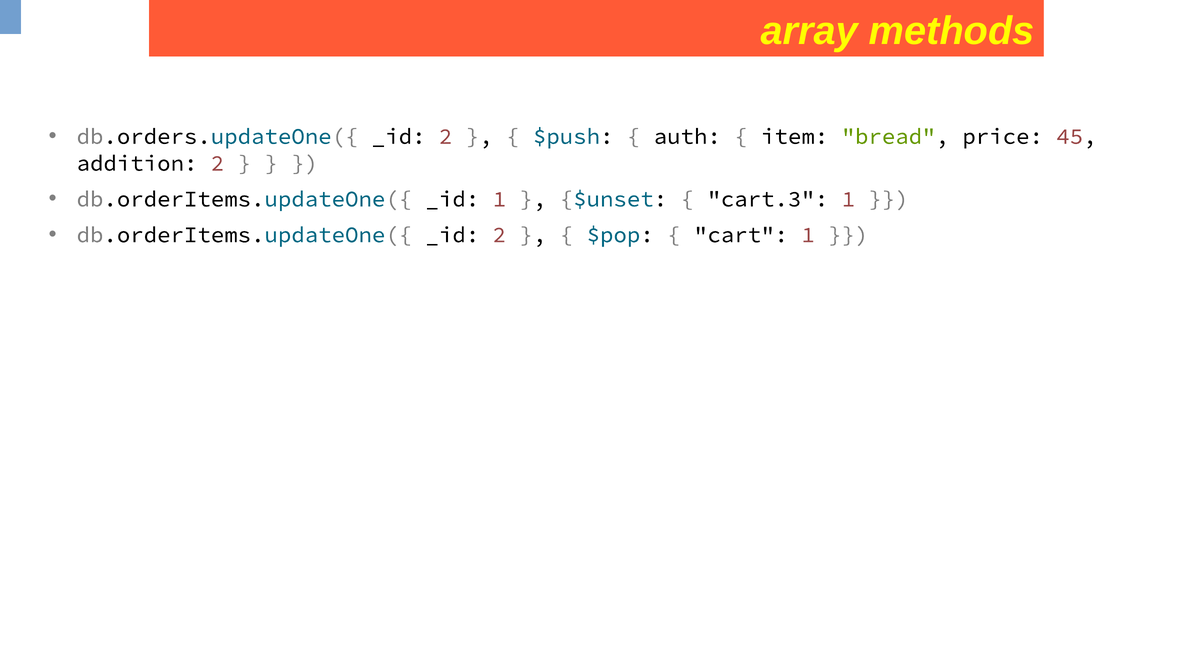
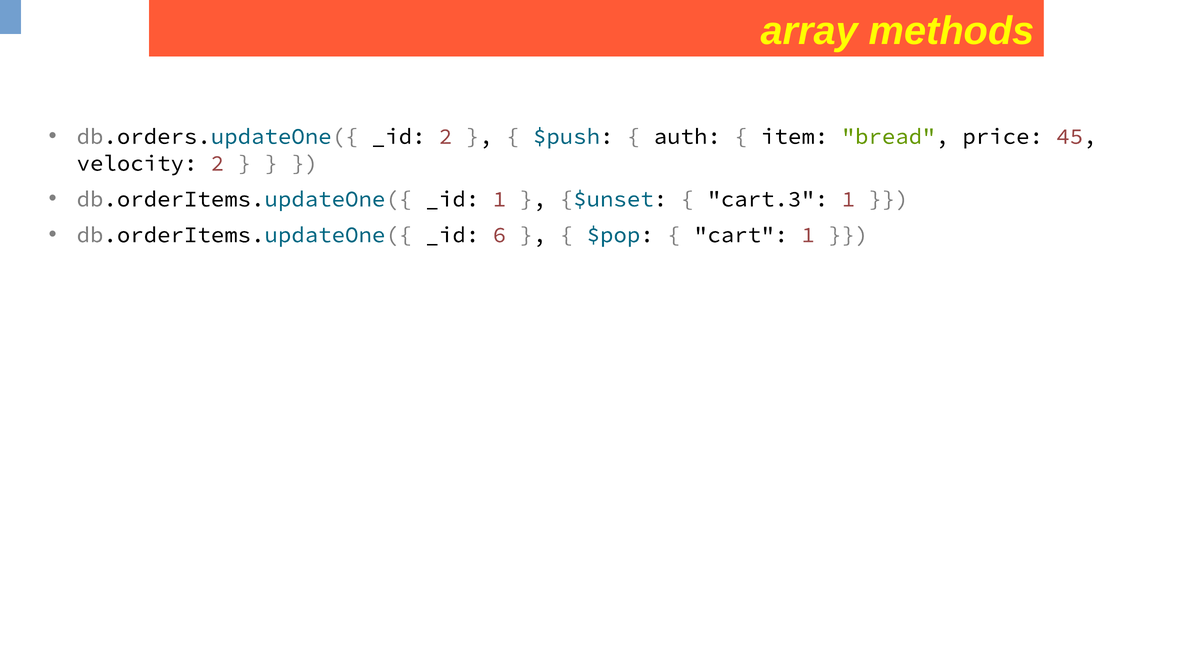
addition: addition -> velocity (137, 163)
db.orderItems.updateOne({ _id 2: 2 -> 6 (499, 235)
